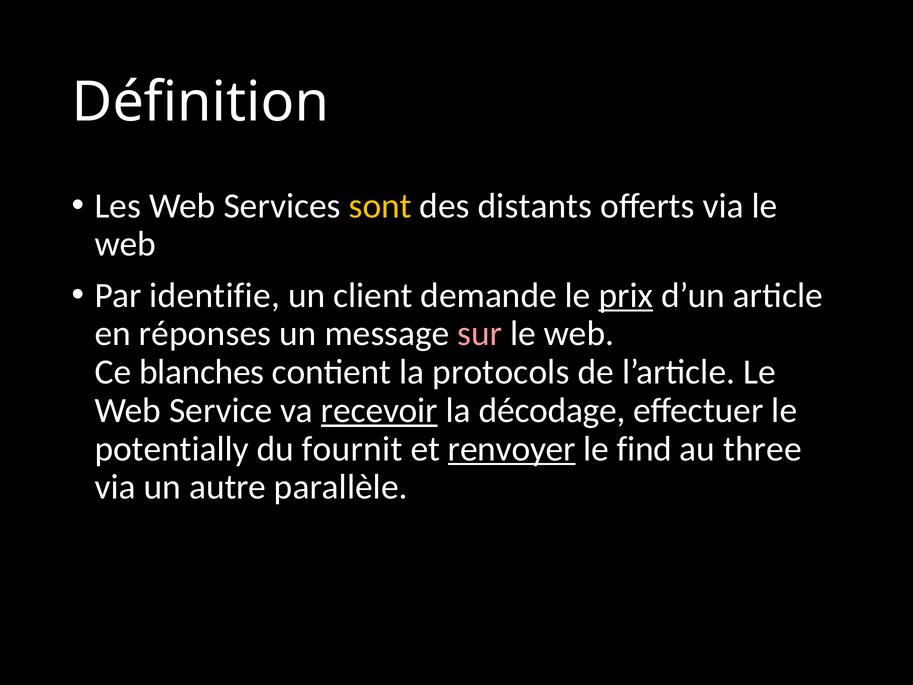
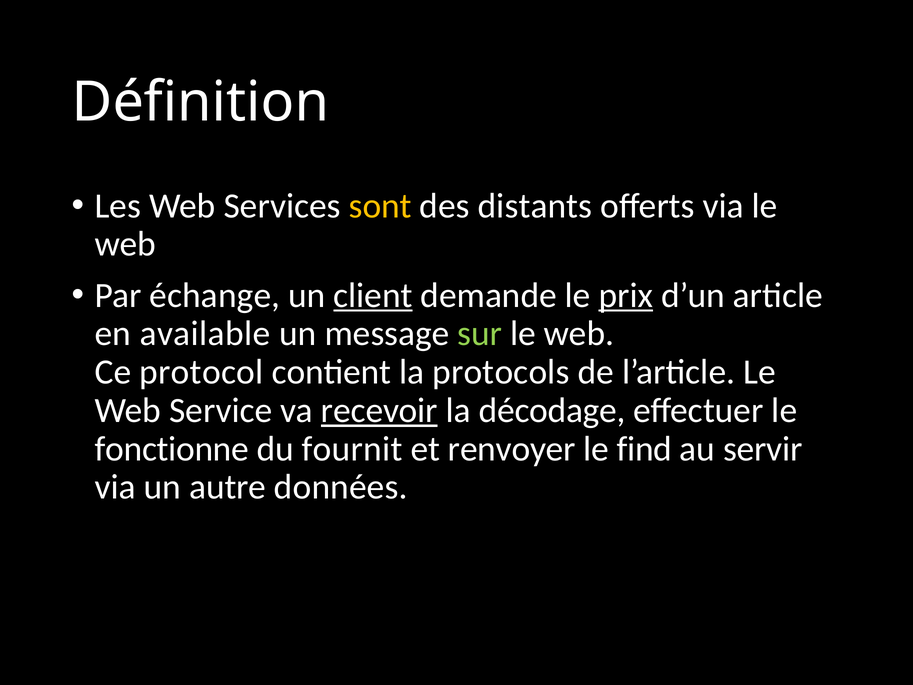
identifie: identifie -> échange (215, 295)
client underline: none -> present (373, 295)
réponses: réponses -> available (205, 334)
sur colour: pink -> light green (480, 334)
blanches: blanches -> protocol (201, 372)
potentially: potentially -> fonctionne (172, 449)
renvoyer underline: present -> none (512, 449)
three: three -> servir (763, 449)
parallèle: parallèle -> données (341, 487)
